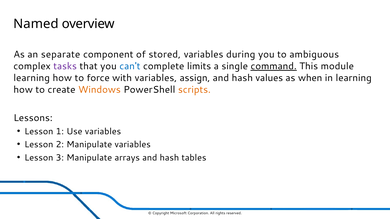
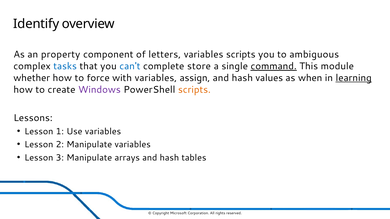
Named: Named -> Identify (36, 24)
separate: separate -> property (61, 55)
stored: stored -> letters (165, 55)
variables during: during -> scripts (241, 55)
tasks colour: purple -> blue (65, 66)
limits: limits -> store (199, 66)
learning: learning -> whether (32, 78)
learning underline: none -> present (354, 78)
Windows colour: orange -> purple (99, 90)
